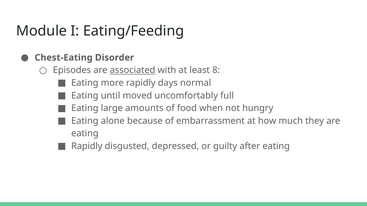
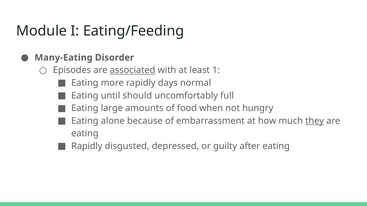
Chest-Eating: Chest-Eating -> Many-Eating (64, 58)
8: 8 -> 1 (216, 70)
moved: moved -> should (137, 96)
they underline: none -> present (315, 121)
